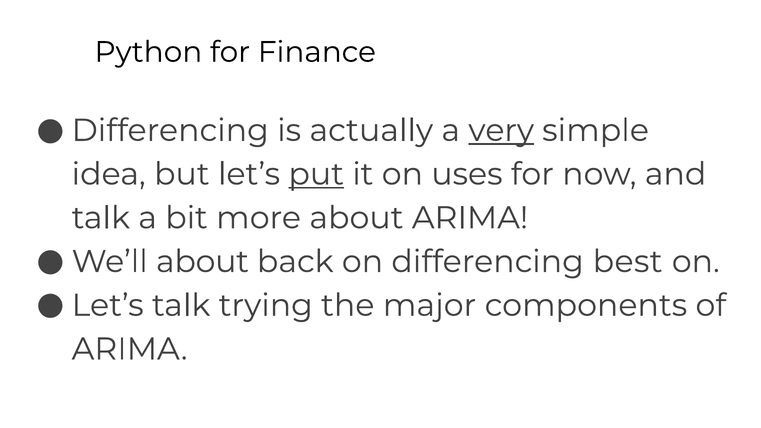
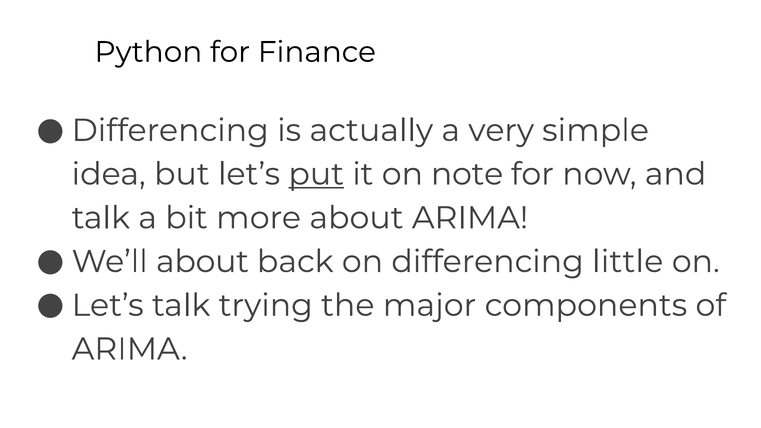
very underline: present -> none (501, 130)
uses: uses -> note (467, 174)
best: best -> little (628, 262)
